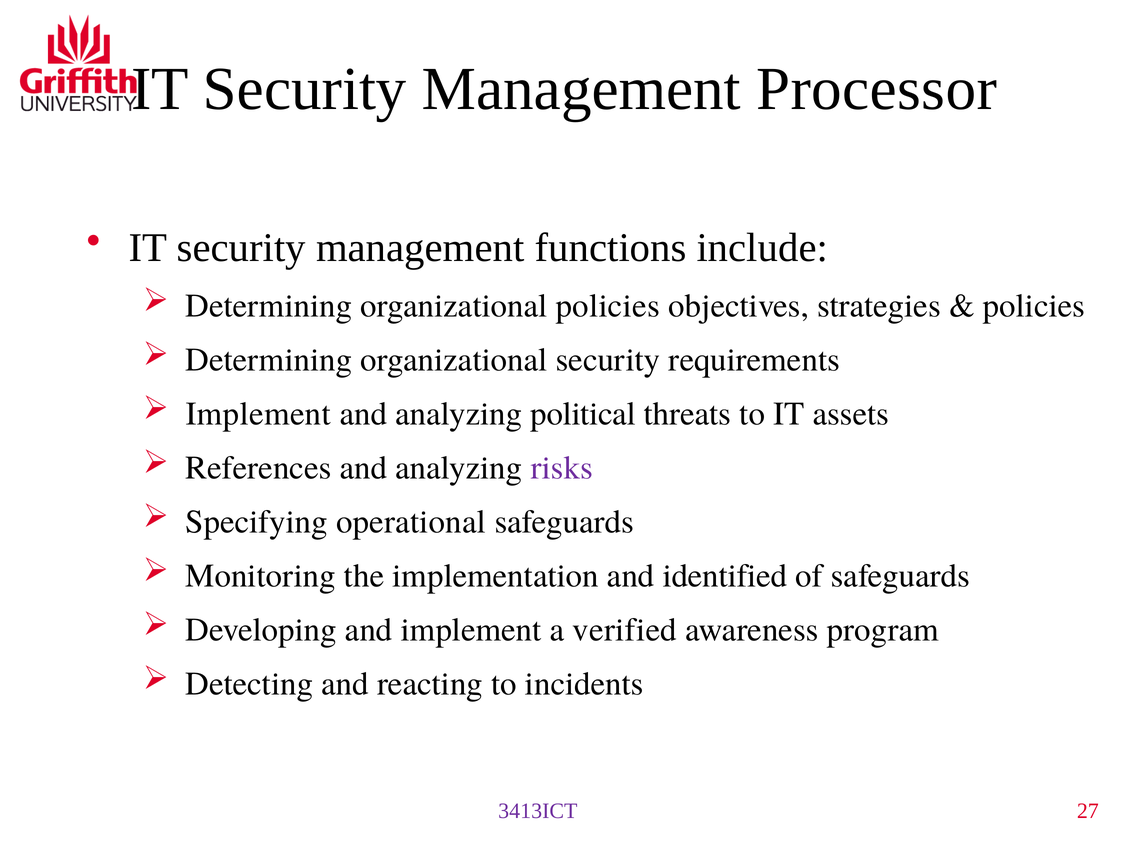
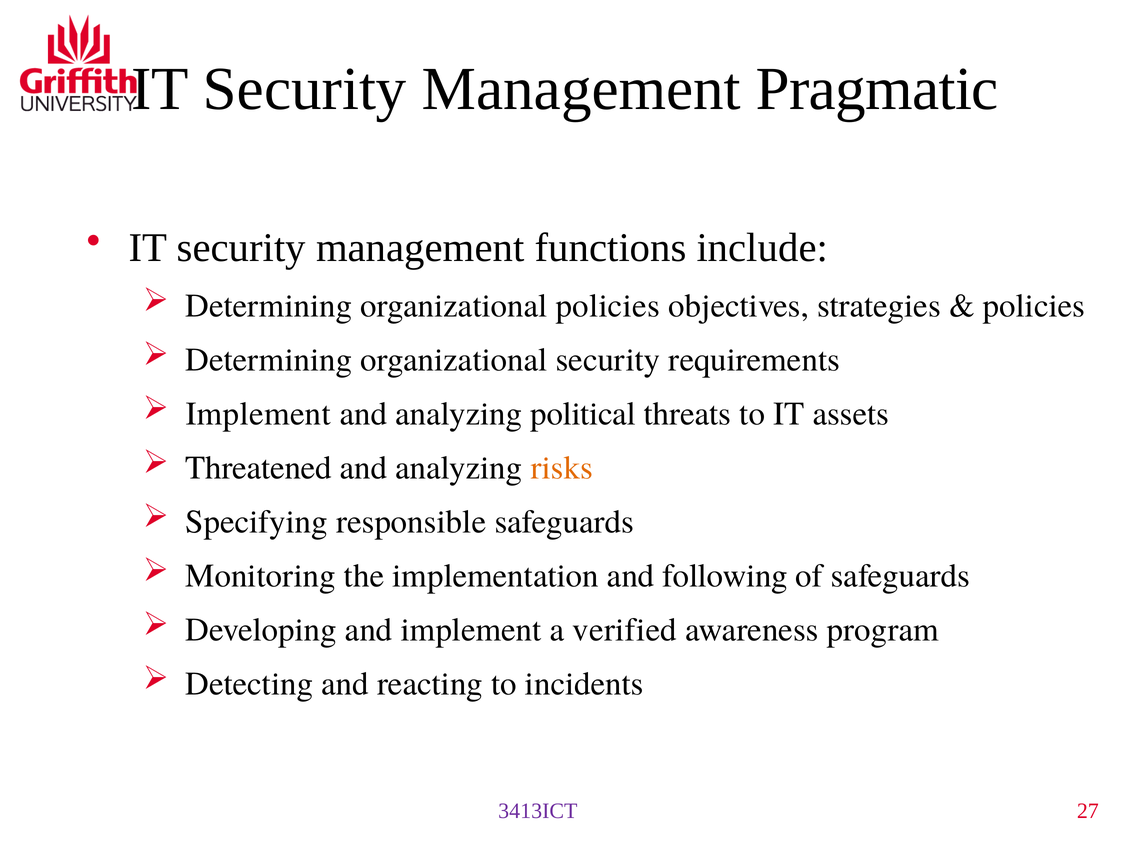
Processor: Processor -> Pragmatic (877, 89)
References: References -> Threatened (259, 468)
risks colour: purple -> orange (562, 468)
operational: operational -> responsible (411, 522)
identified: identified -> following (725, 576)
